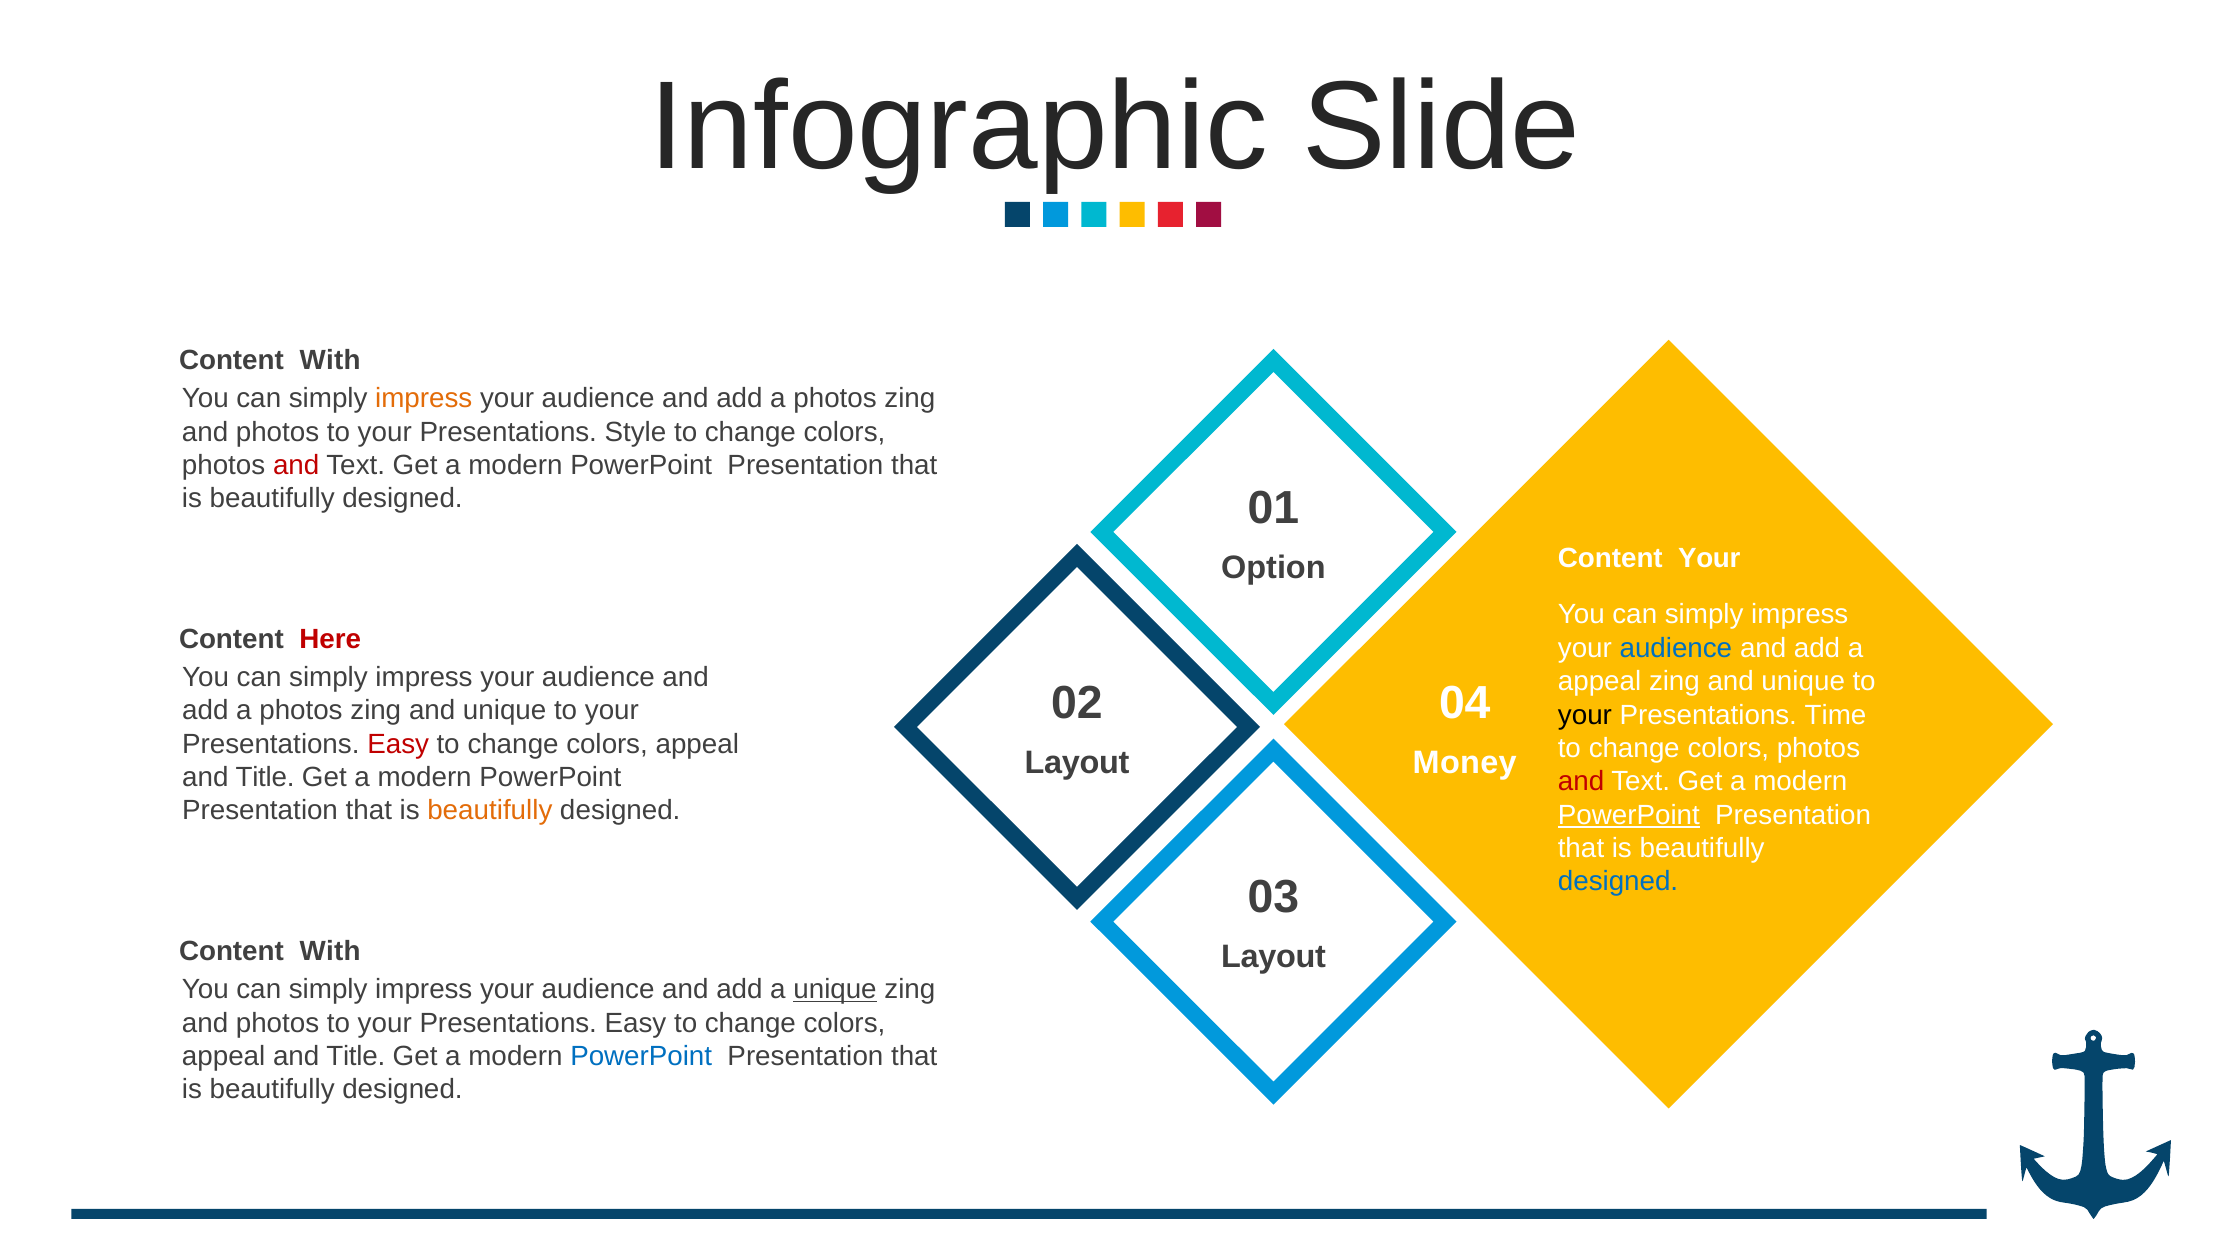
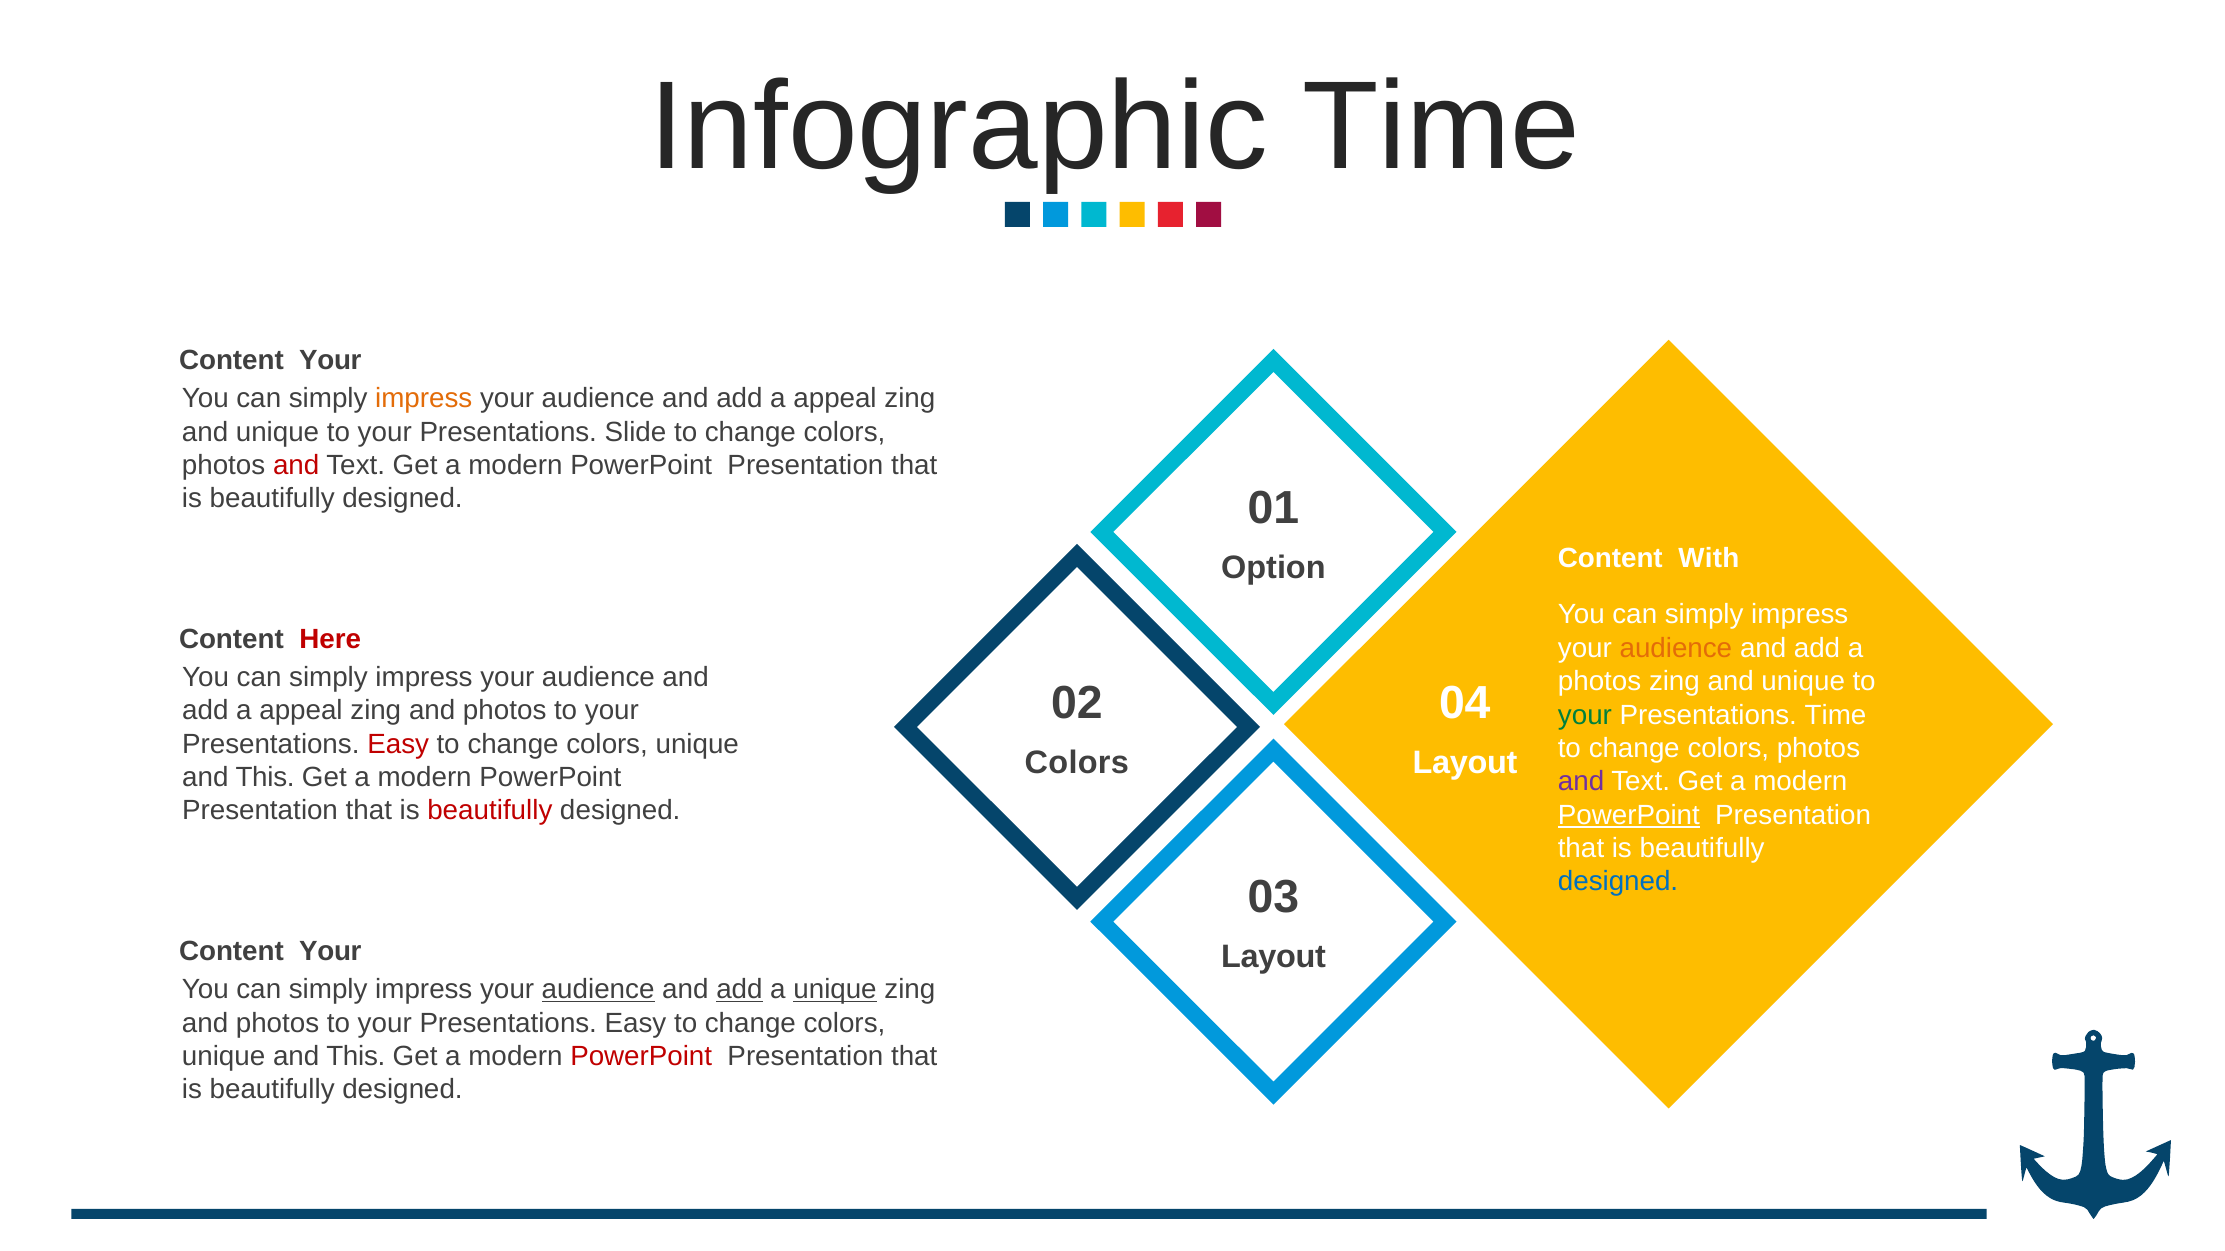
Infographic Slide: Slide -> Time (1441, 127)
With: With -> Your (330, 361)
photos: photos -> appeal (835, 399)
photos: photos -> unique (277, 432)
Style: Style -> Slide (635, 432)
Content Your: Your -> With (1709, 559)
audience colour: blue -> orange (1676, 648)
appeal: appeal -> photos (1600, 682)
photos: photos -> appeal (301, 711)
unique: unique -> photos (505, 711)
your colour: black -> green (1585, 715)
appeal: appeal -> unique (697, 744)
Layout: Layout -> Colors (1077, 763)
Money: Money -> Layout (1465, 763)
Title: Title -> This (265, 778)
and colour: red -> purple (1581, 782)
beautifully colour: orange -> red (490, 811)
With: With -> Your (330, 952)
audience underline: none -> present (598, 990)
add underline: none -> present (739, 990)
appeal: appeal -> unique (224, 1057)
Title: Title -> This (356, 1057)
PowerPoint colour: blue -> red (641, 1057)
